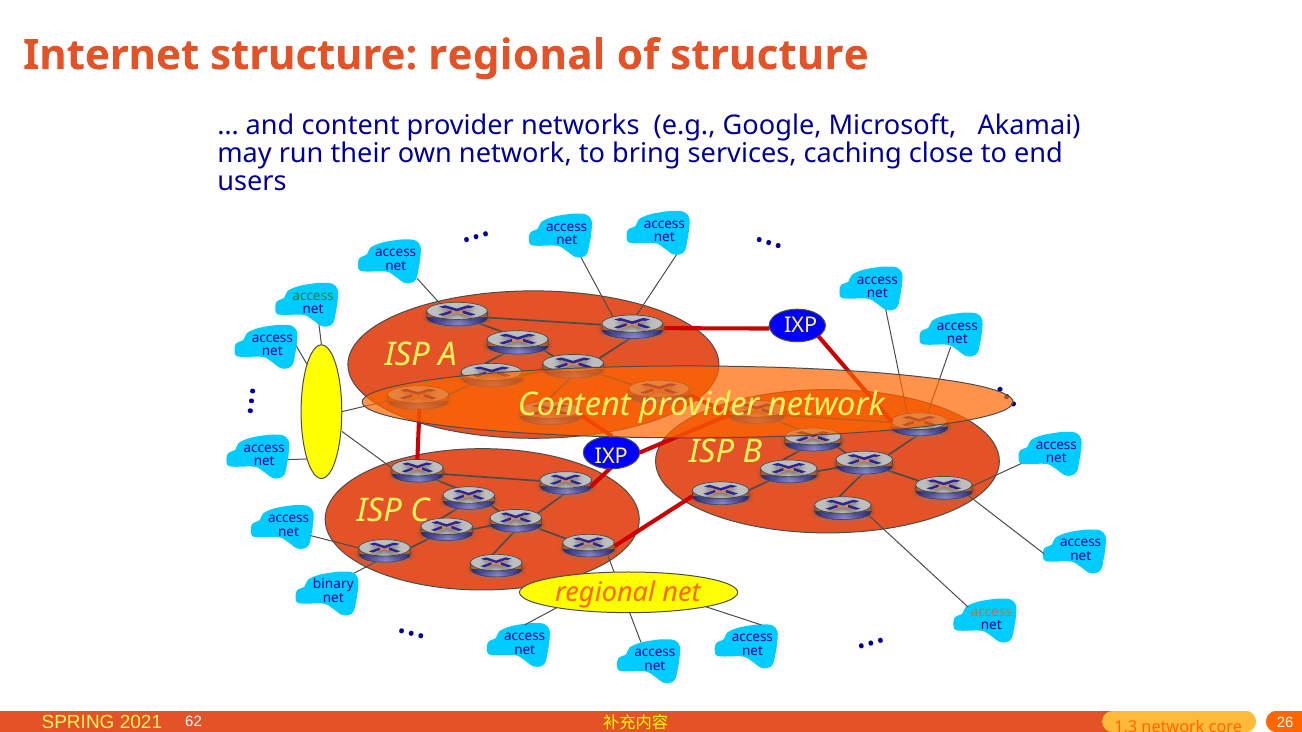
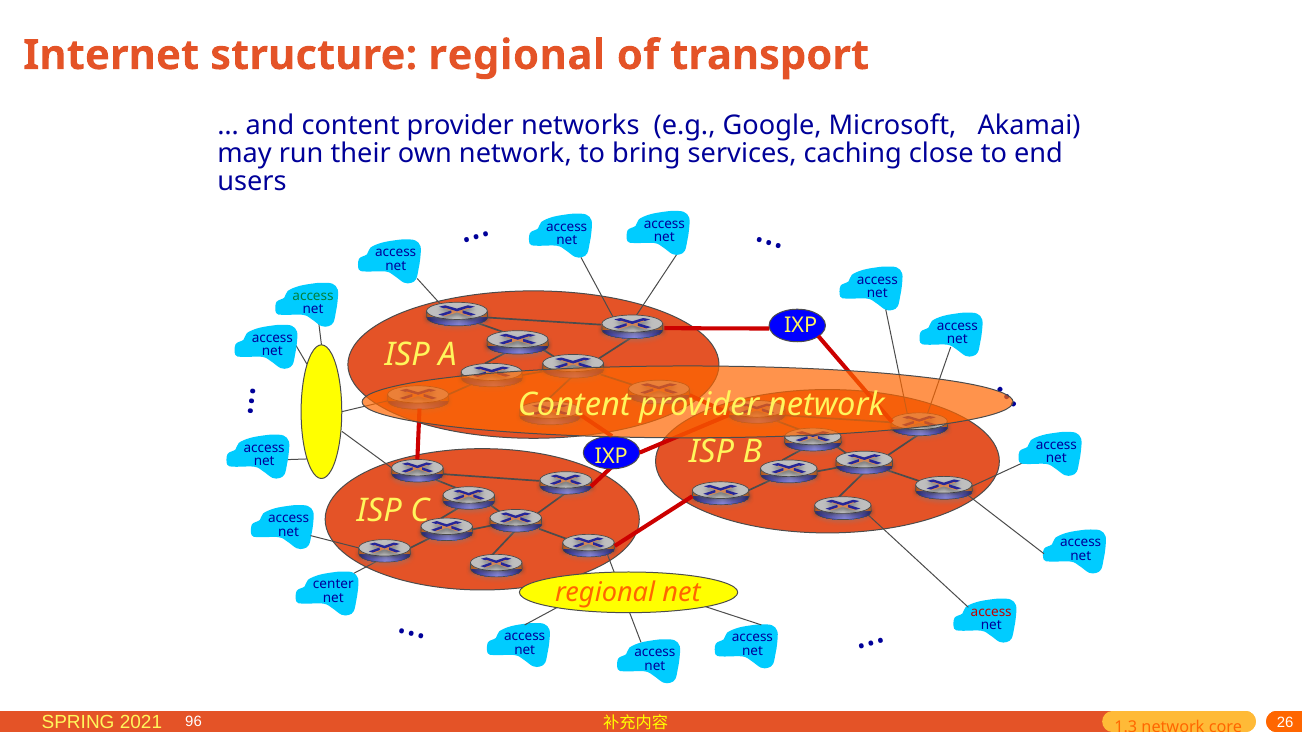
of structure: structure -> transport (770, 55)
binary: binary -> center (333, 585)
access colour: orange -> red (991, 612)
62: 62 -> 96 (194, 722)
